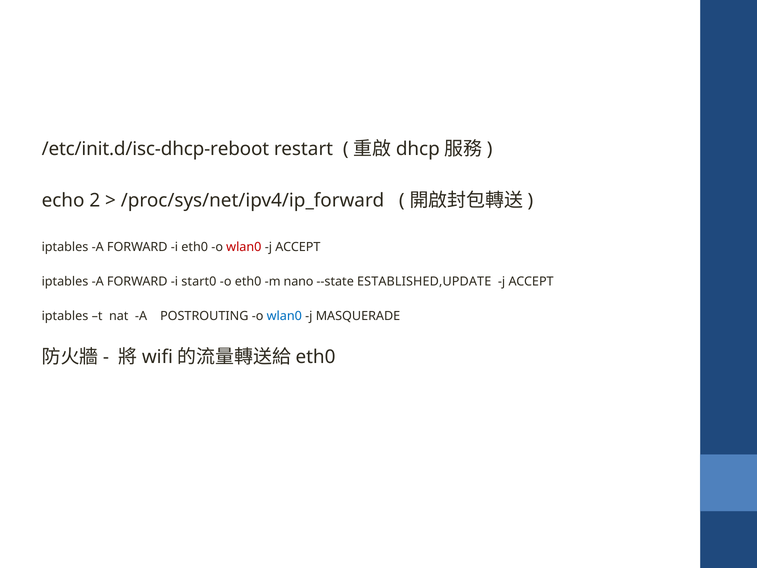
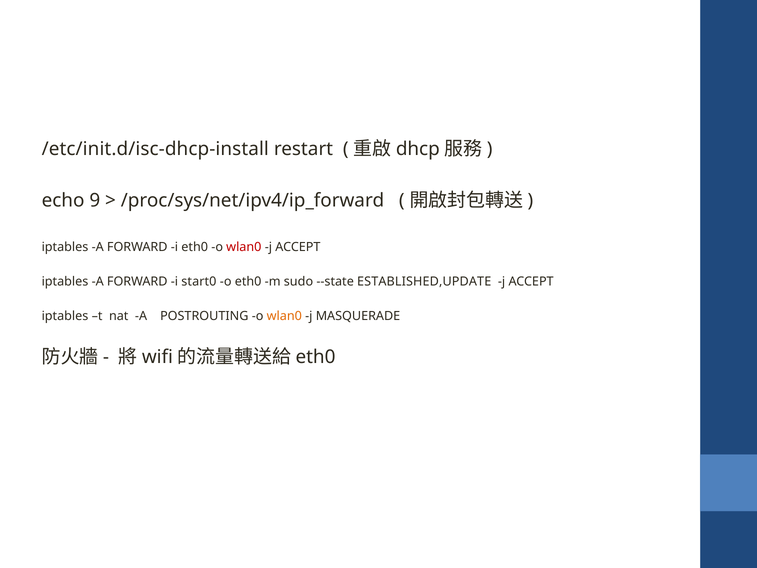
/etc/init.d/isc-dhcp-reboot: /etc/init.d/isc-dhcp-reboot -> /etc/init.d/isc-dhcp-install (155, 149)
2: 2 -> 9 (95, 201)
nano: nano -> sudo (298, 282)
wlan0 colour: blue -> orange (284, 316)
